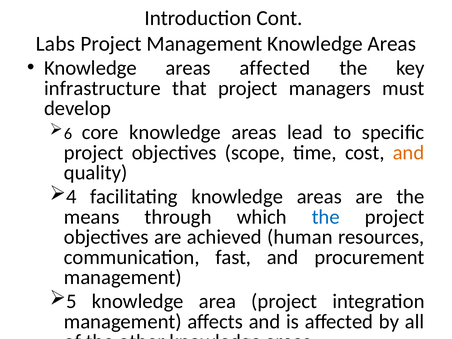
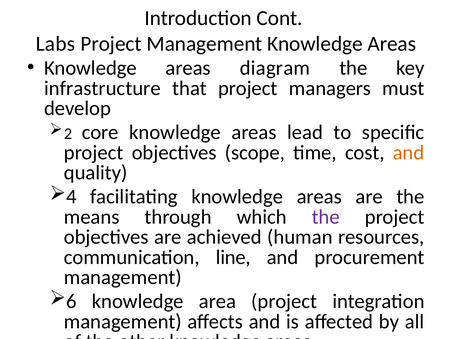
areas affected: affected -> diagram (275, 68)
6: 6 -> 2 (68, 134)
the colour: blue -> purple (326, 217)
fast: fast -> line (233, 257)
5: 5 -> 6 (71, 301)
